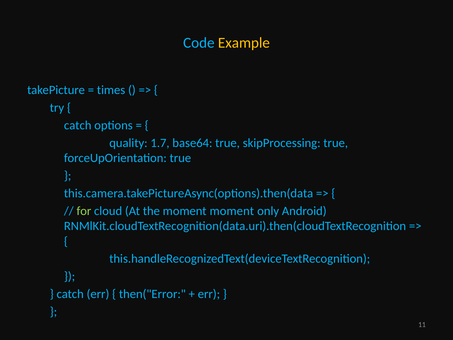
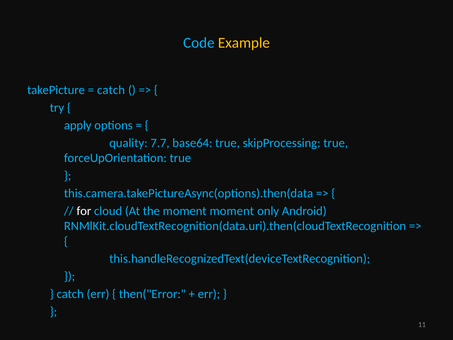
times: times -> catch (111, 90)
catch: catch -> apply (78, 125)
1.7: 1.7 -> 7.7 (160, 143)
for colour: light green -> white (84, 211)
